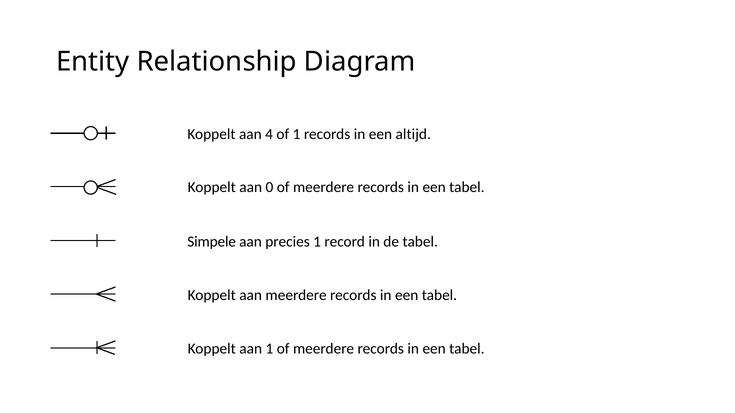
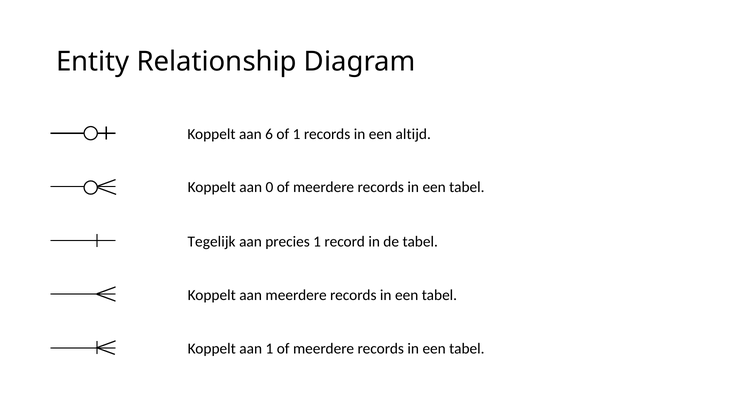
4: 4 -> 6 (269, 134)
Simpele: Simpele -> Tegelijk (212, 242)
